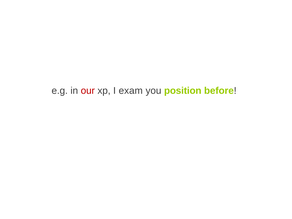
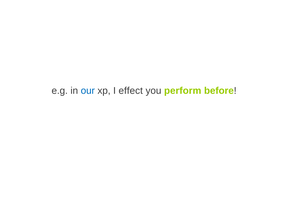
our colour: red -> blue (88, 91)
exam: exam -> effect (131, 91)
position: position -> perform (183, 91)
